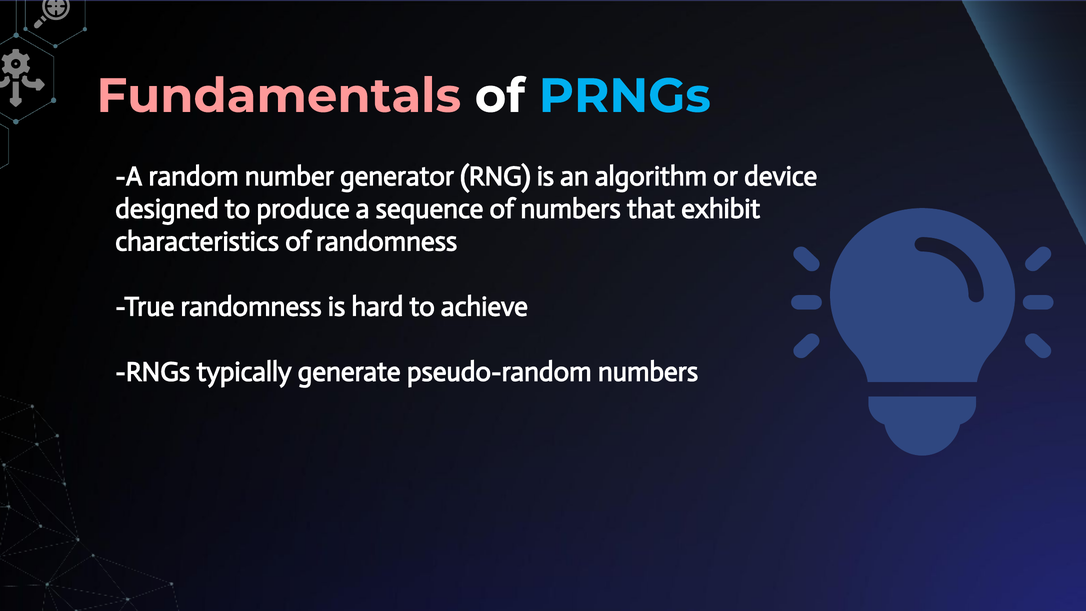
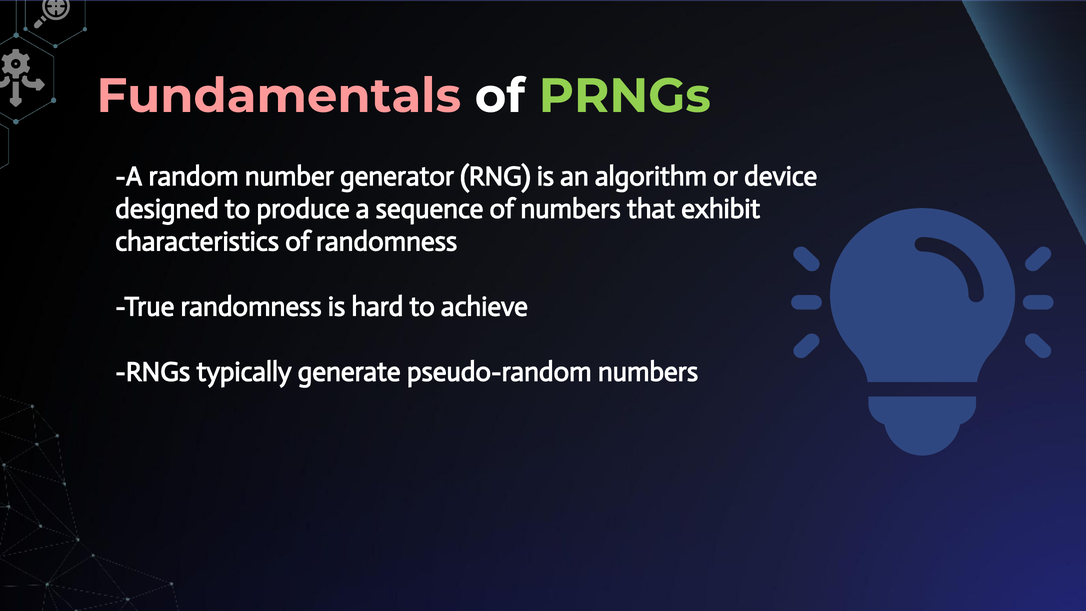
PRNGs colour: light blue -> light green (625, 96)
